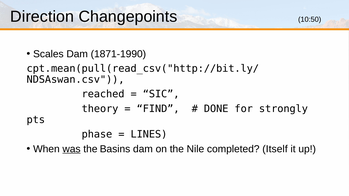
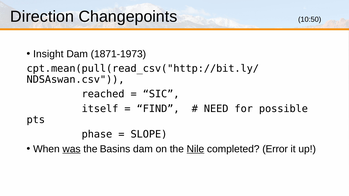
Scales: Scales -> Insight (48, 54)
1871-1990: 1871-1990 -> 1871-1973 (118, 54)
theory: theory -> itself (100, 109)
DONE: DONE -> NEED (216, 109)
strongly: strongly -> possible (283, 109)
LINES: LINES -> SLOPE (149, 135)
Nile underline: none -> present (195, 149)
Itself: Itself -> Error (275, 149)
